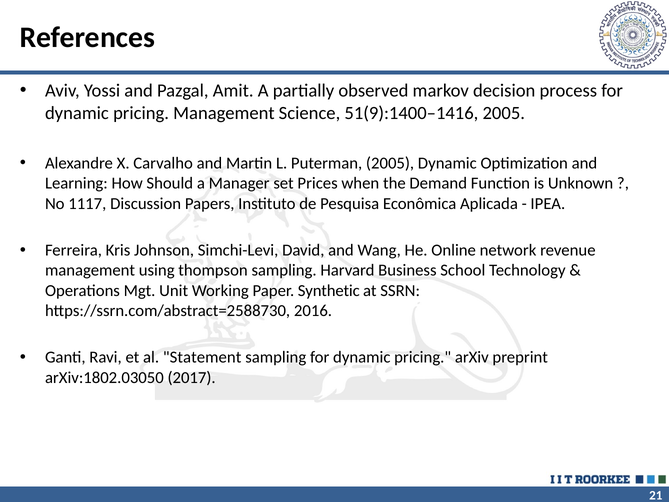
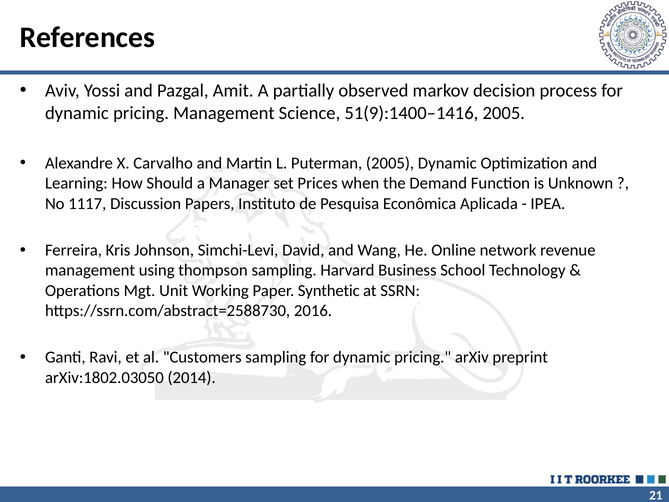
Statement: Statement -> Customers (202, 357)
2017: 2017 -> 2014 (192, 377)
